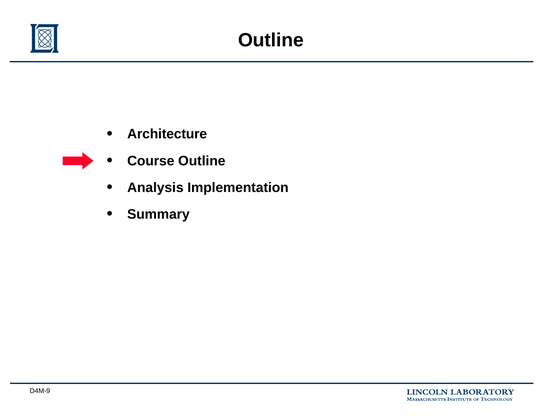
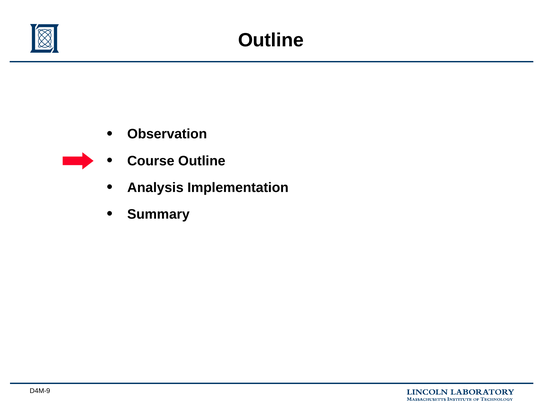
Architecture: Architecture -> Observation (167, 134)
